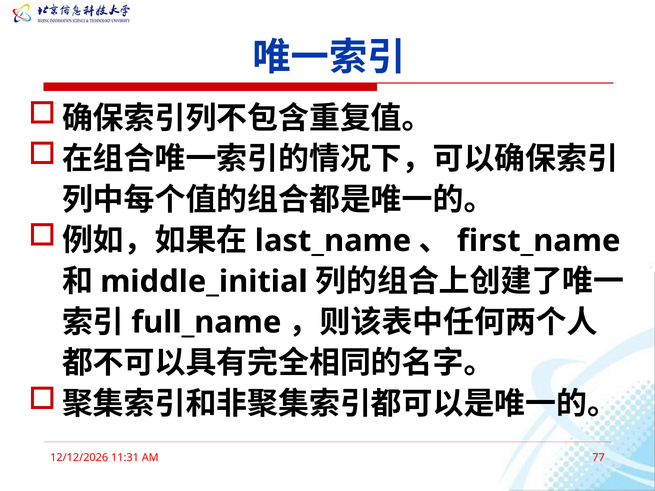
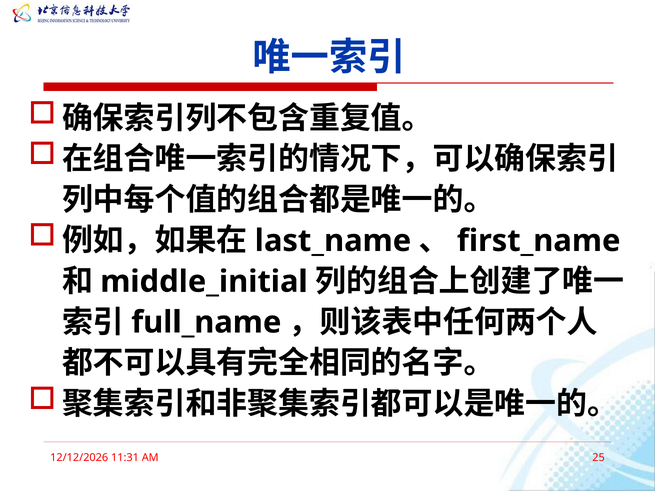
77: 77 -> 25 (599, 458)
